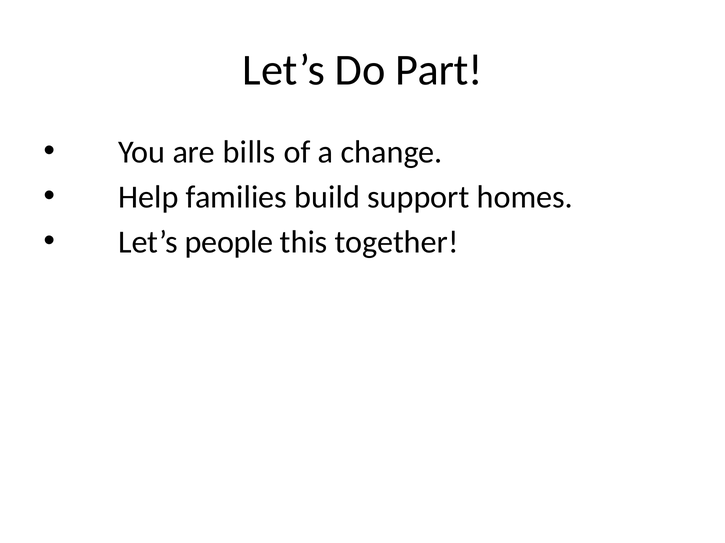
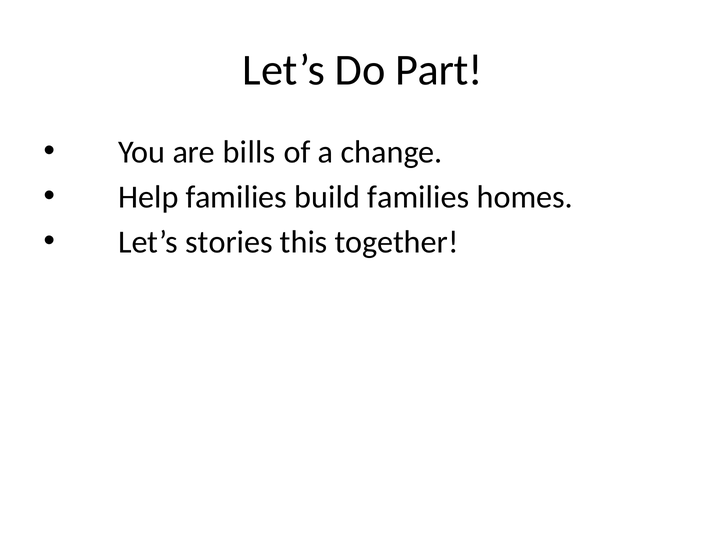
build support: support -> families (418, 197)
people: people -> stories (229, 242)
